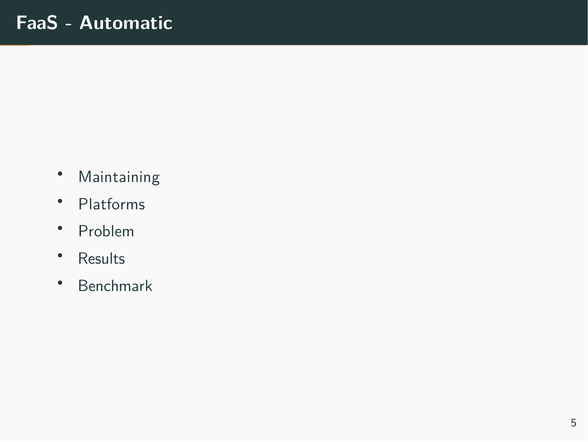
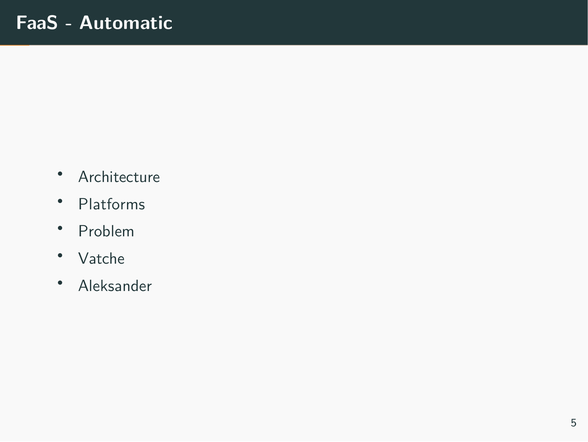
Maintaining: Maintaining -> Architecture (119, 177)
Results: Results -> Vatche (101, 258)
Benchmark: Benchmark -> Aleksander (115, 285)
